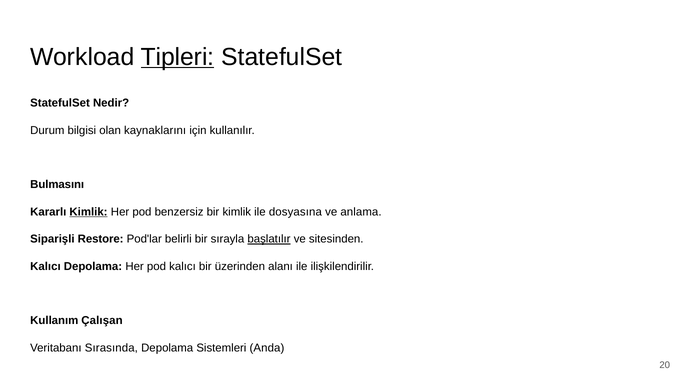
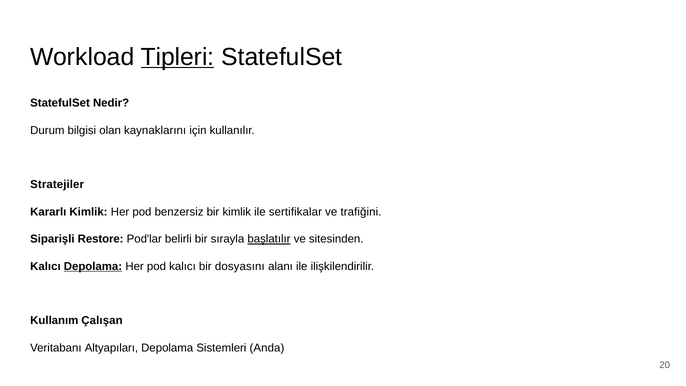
Bulmasını: Bulmasını -> Stratejiler (57, 185)
Kimlik underline: present -> none (89, 212)
dosyasına: dosyasına -> sertifikalar (295, 212)
anlama: anlama -> trafiğini (361, 212)
Depolama underline: none -> present (93, 266)
üzerinden: üzerinden -> dosyasını (240, 266)
Sırasında: Sırasında -> Altyapıları (111, 348)
